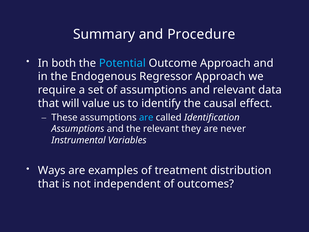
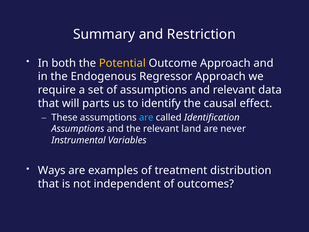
Procedure: Procedure -> Restriction (201, 34)
Potential colour: light blue -> yellow (122, 63)
value: value -> parts (96, 103)
they: they -> land (191, 129)
